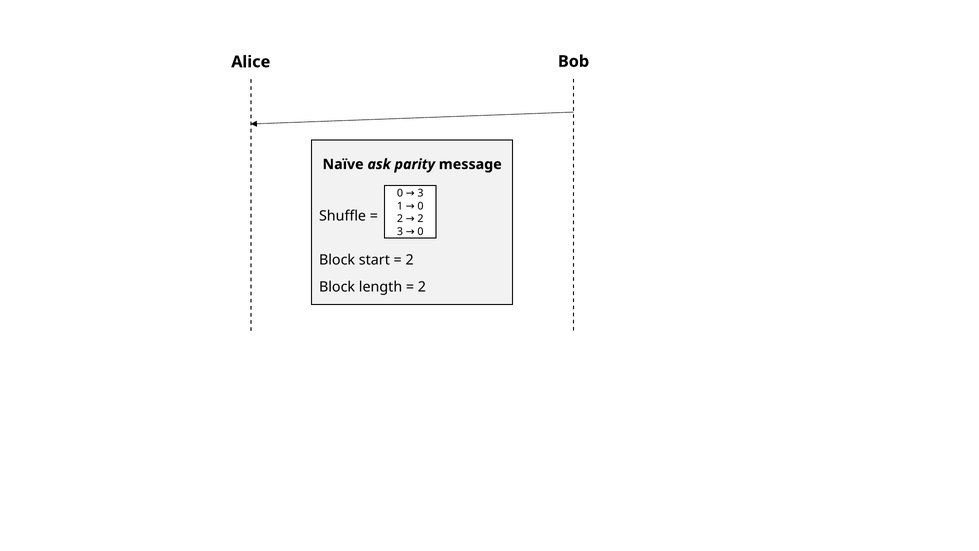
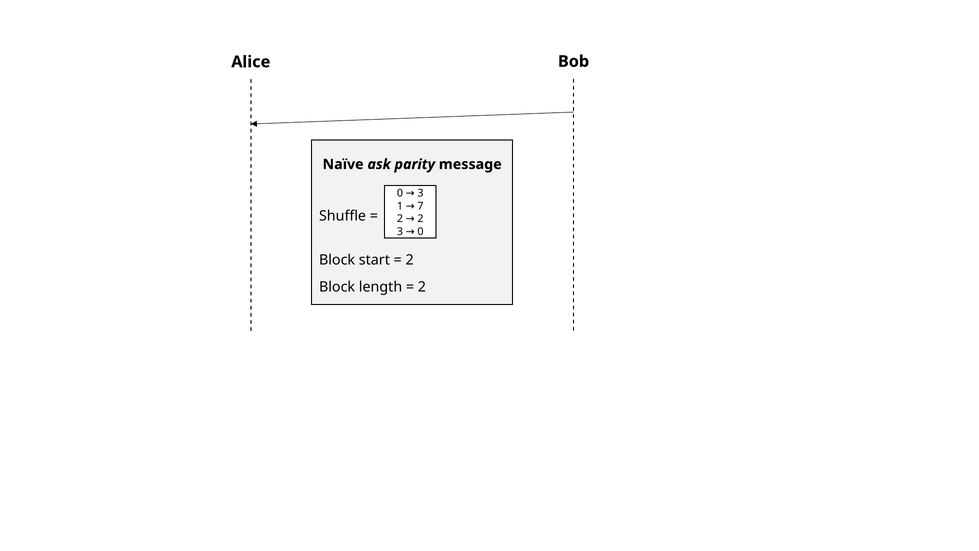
1 0: 0 -> 7 (420, 206)
